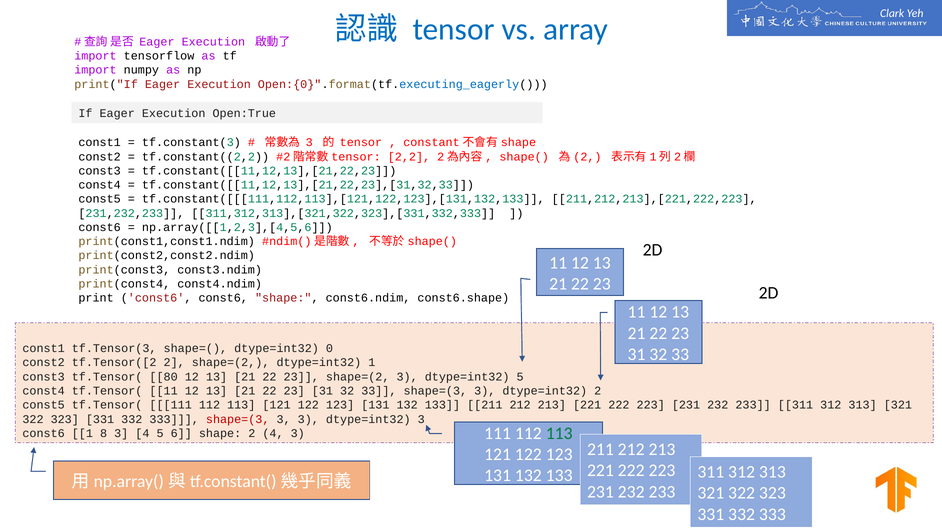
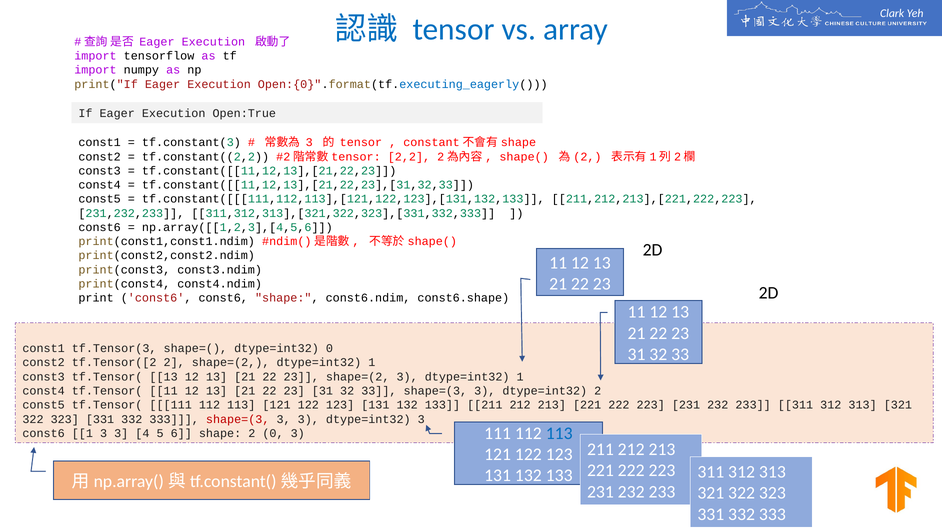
tf.Tensor( 80: 80 -> 13 (164, 377)
3 dtype=int32 5: 5 -> 1 (520, 377)
113 colour: green -> blue (559, 433)
1 8: 8 -> 3 (104, 433)
2 4: 4 -> 0 (273, 433)
